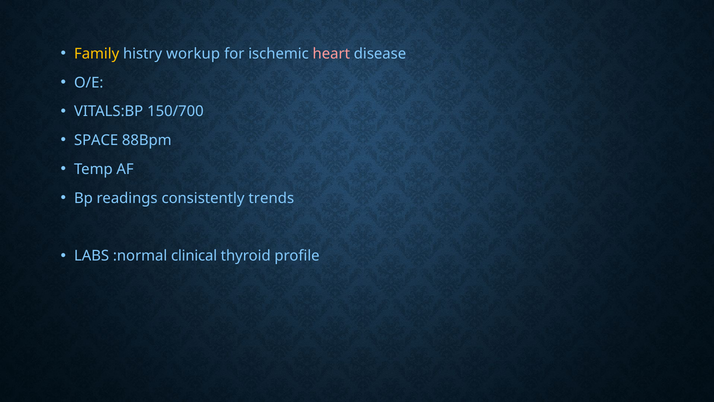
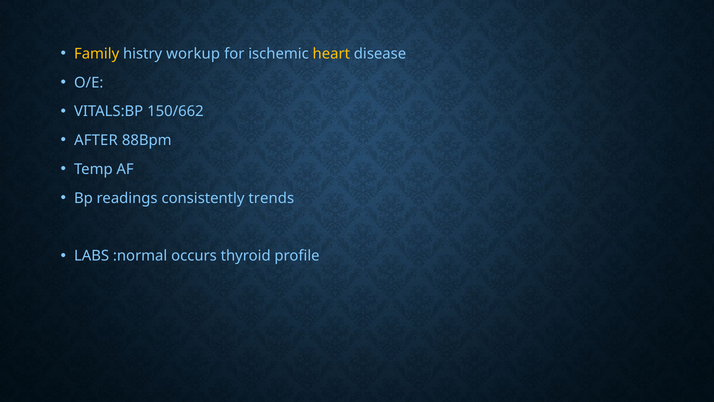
heart colour: pink -> yellow (331, 54)
150/700: 150/700 -> 150/662 (175, 111)
SPACE: SPACE -> AFTER (96, 140)
clinical: clinical -> occurs (194, 256)
